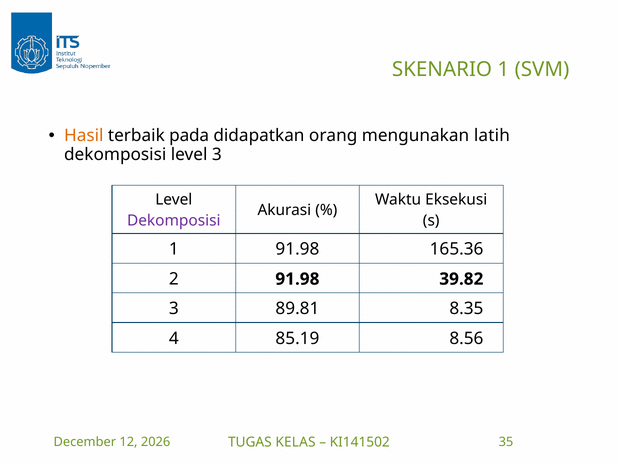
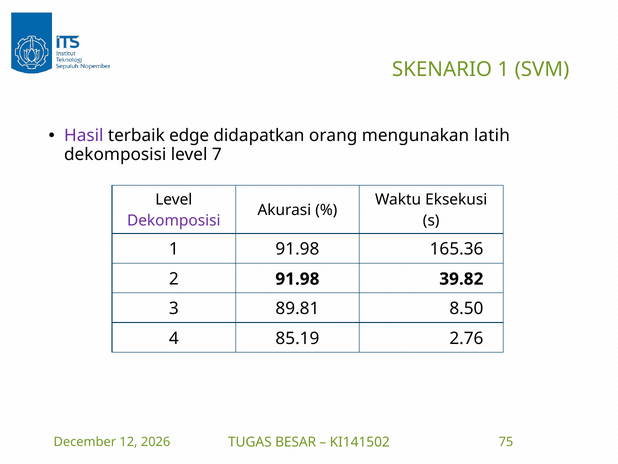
Hasil colour: orange -> purple (84, 136)
pada: pada -> edge (189, 136)
level 3: 3 -> 7 (217, 154)
8.35: 8.35 -> 8.50 (466, 308)
8.56: 8.56 -> 2.76 (466, 338)
KELAS: KELAS -> BESAR (296, 442)
35: 35 -> 75 (506, 442)
